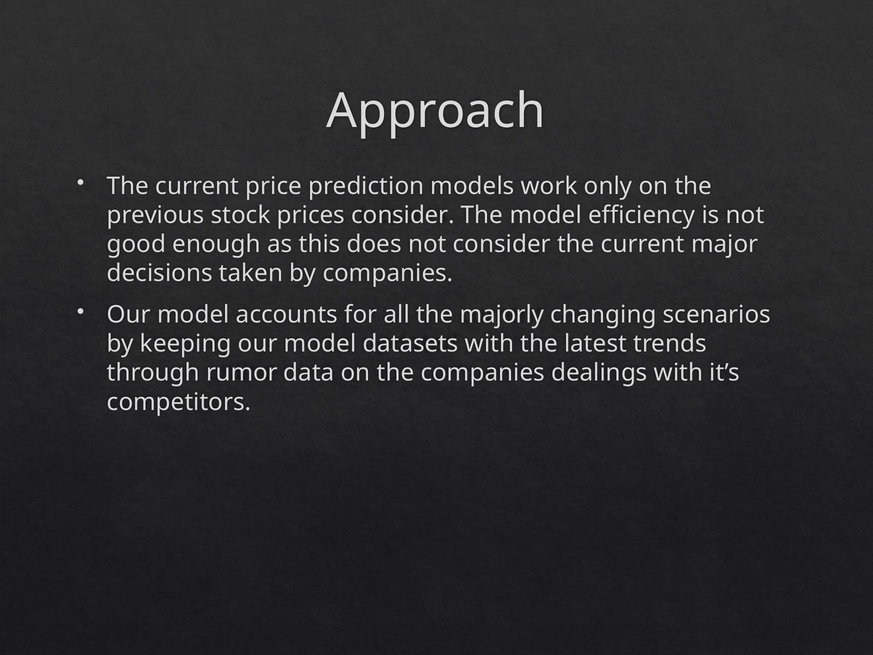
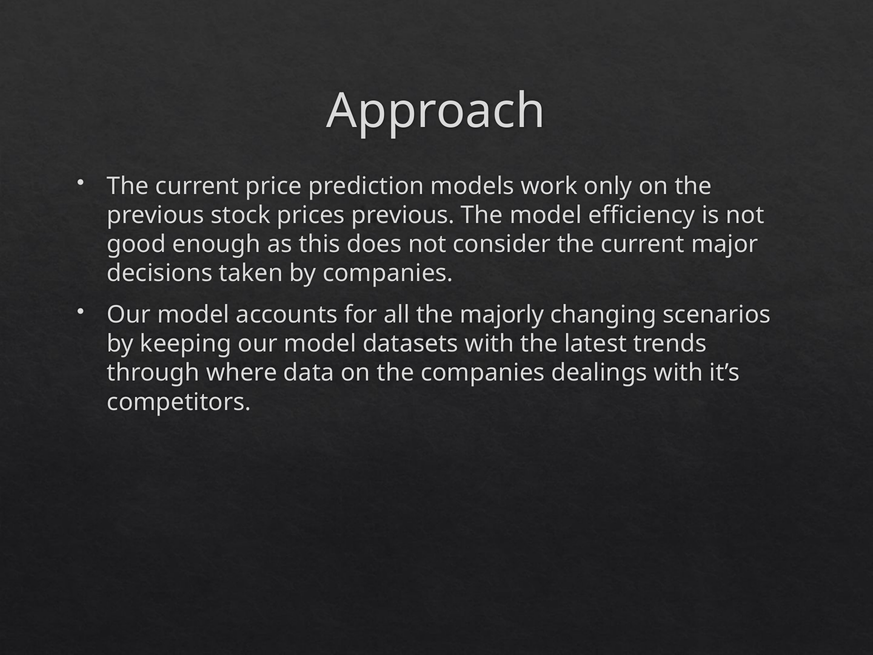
prices consider: consider -> previous (403, 215)
rumor: rumor -> where (242, 373)
